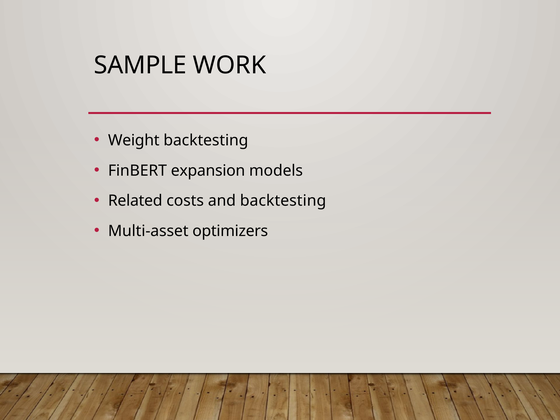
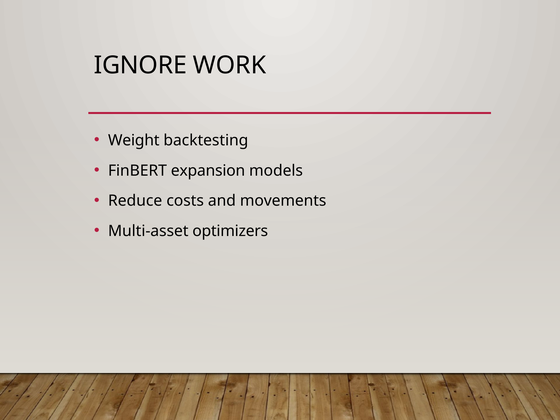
SAMPLE: SAMPLE -> IGNORE (140, 65)
Related: Related -> Reduce (135, 201)
and backtesting: backtesting -> movements (283, 201)
